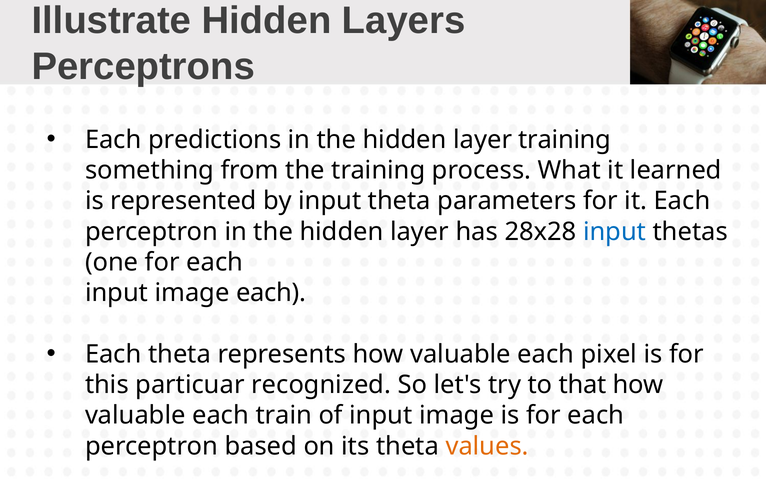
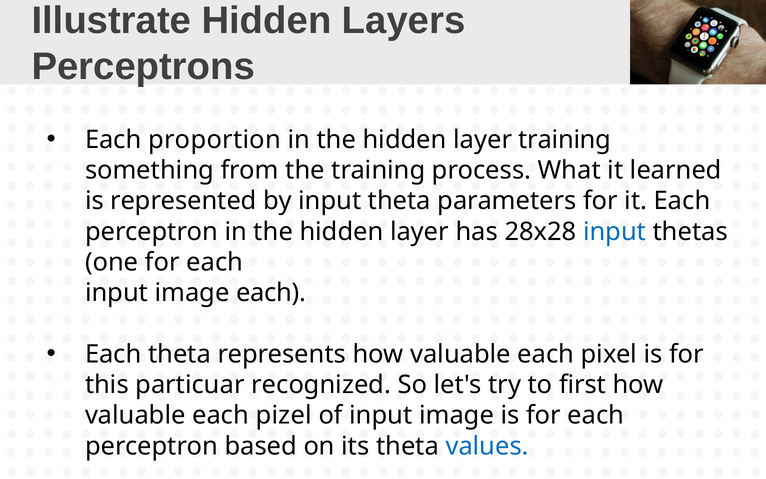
predictions: predictions -> proportion (215, 140)
that: that -> first (583, 385)
train: train -> pizel (284, 415)
values colour: orange -> blue (487, 446)
